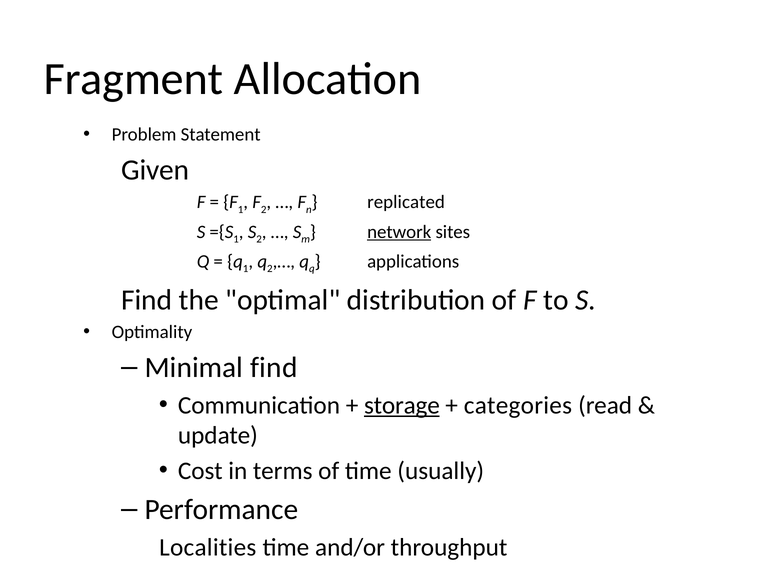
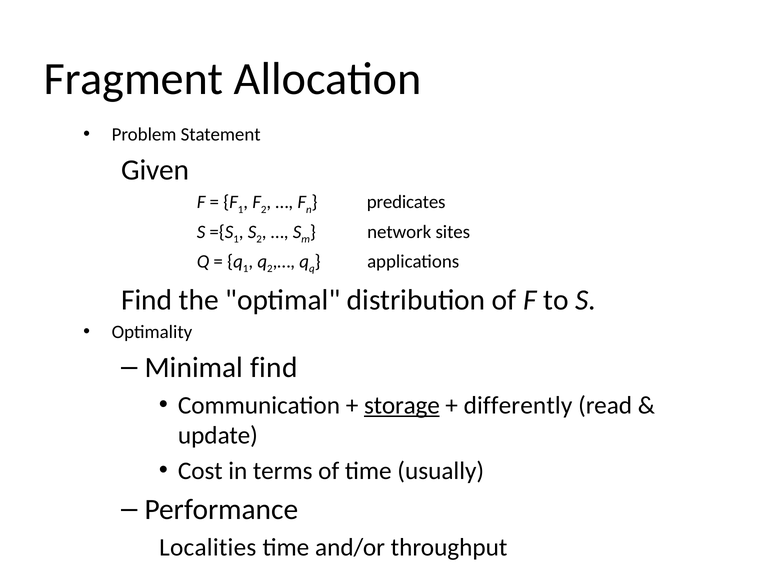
replicated: replicated -> predicates (406, 202)
network underline: present -> none (399, 232)
categories: categories -> differently (518, 406)
